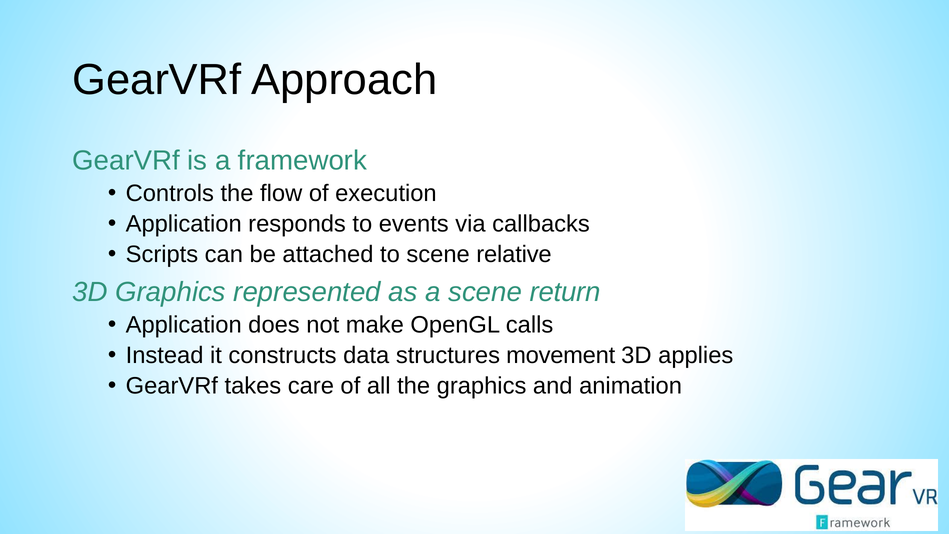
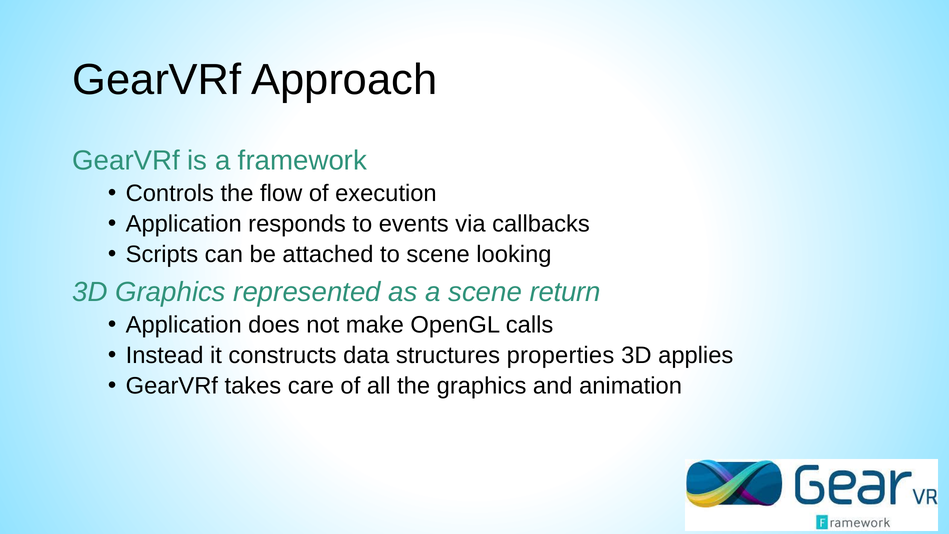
relative: relative -> looking (514, 254)
movement: movement -> properties (560, 355)
